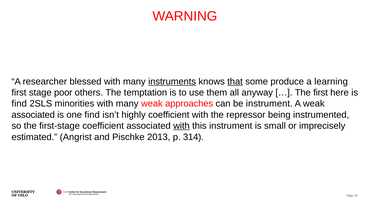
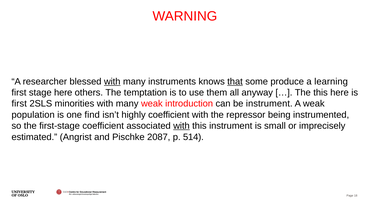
with underline: none -> present (112, 82)
instruments underline: present -> none (172, 82)
stage poor: poor -> here (63, 93)
The first: first -> this (321, 93)
find: find -> first (19, 104)
approaches: approaches -> introduction (189, 104)
associated: associated -> population (33, 115)
2013: 2013 -> 2087 (159, 137)
314: 314 -> 514 (193, 137)
